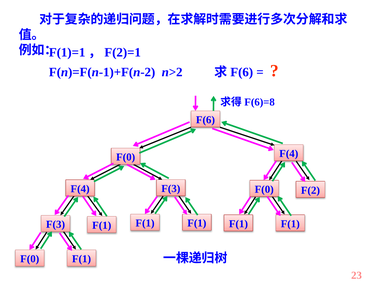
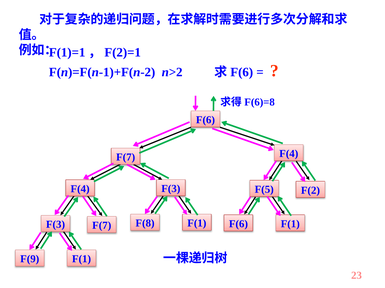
F(0: F(0 -> F(7 (126, 158)
F(0: F(0 -> F(5 (264, 190)
F(1: F(1 -> F(8 (145, 224)
F(1: F(1 -> F(6 (238, 224)
F(1: F(1 -> F(7 (102, 226)
F(0: F(0 -> F(9 (30, 260)
